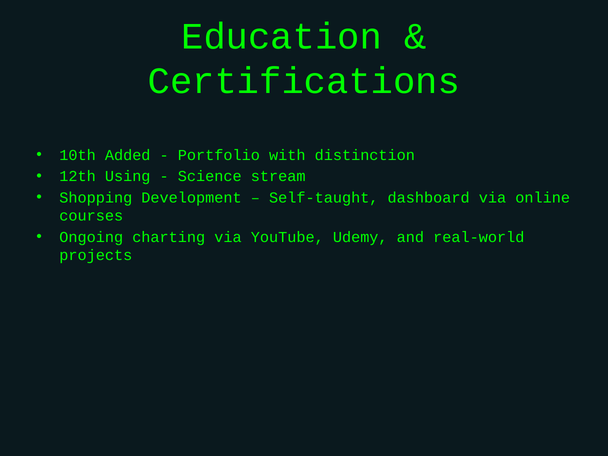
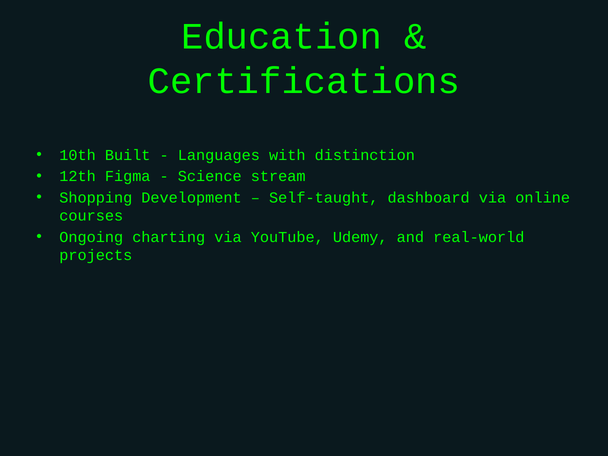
Added: Added -> Built (128, 155)
Portfolio: Portfolio -> Languages (219, 155)
Using: Using -> Figma (128, 176)
